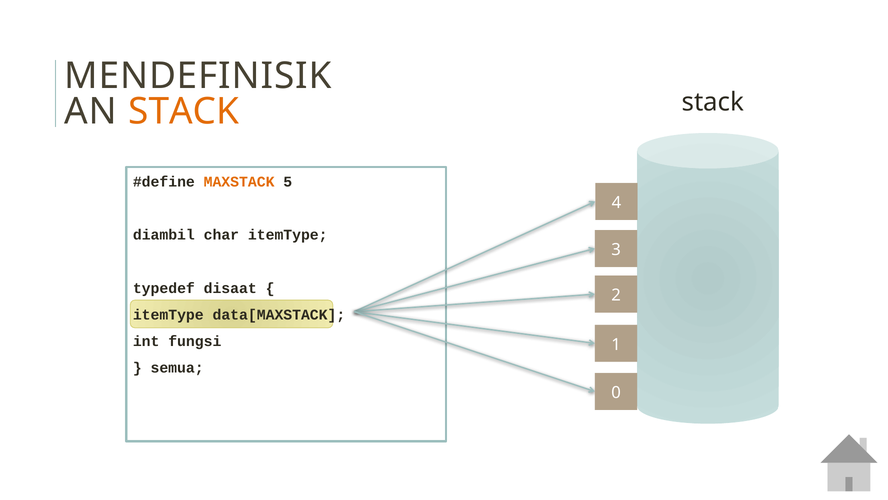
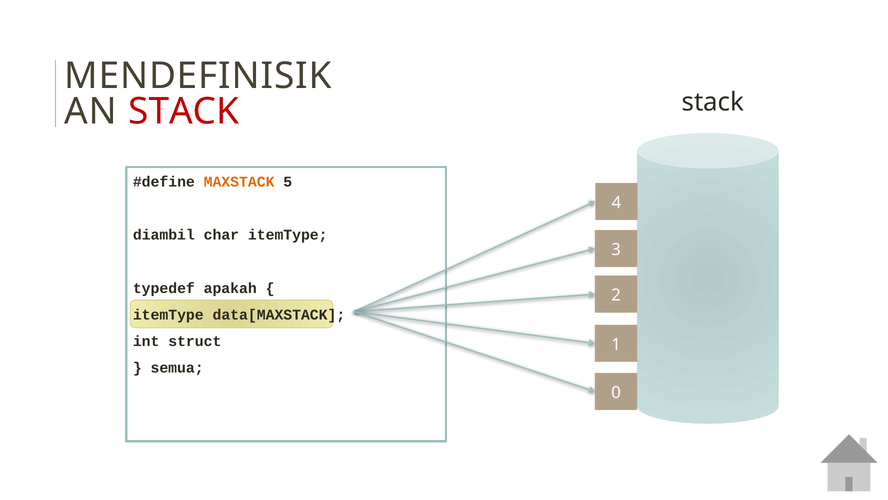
STACK colour: orange -> red (184, 111)
disaat: disaat -> apakah (230, 288)
fungsi: fungsi -> struct (195, 341)
